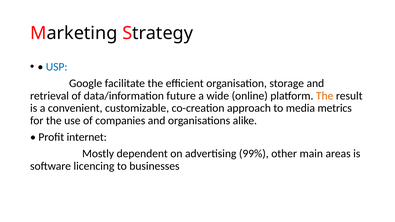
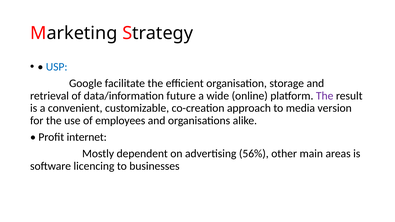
The colour: orange -> purple (325, 96)
metrics: metrics -> version (335, 108)
companies: companies -> employees (120, 121)
99%: 99% -> 56% (254, 154)
